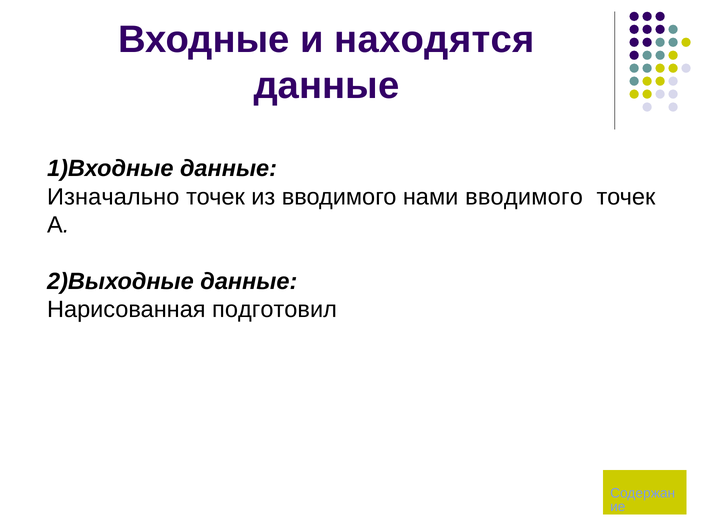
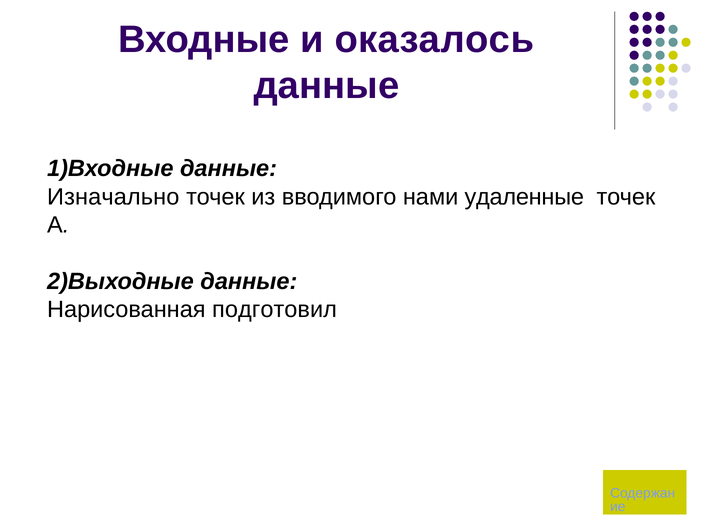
находятся: находятся -> оказалось (434, 40)
нами вводимого: вводимого -> удаленные (524, 197)
